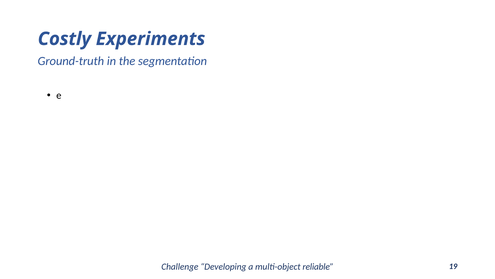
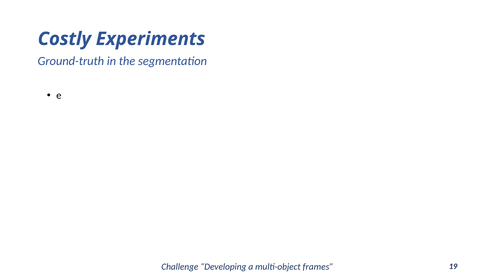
reliable: reliable -> frames (318, 266)
